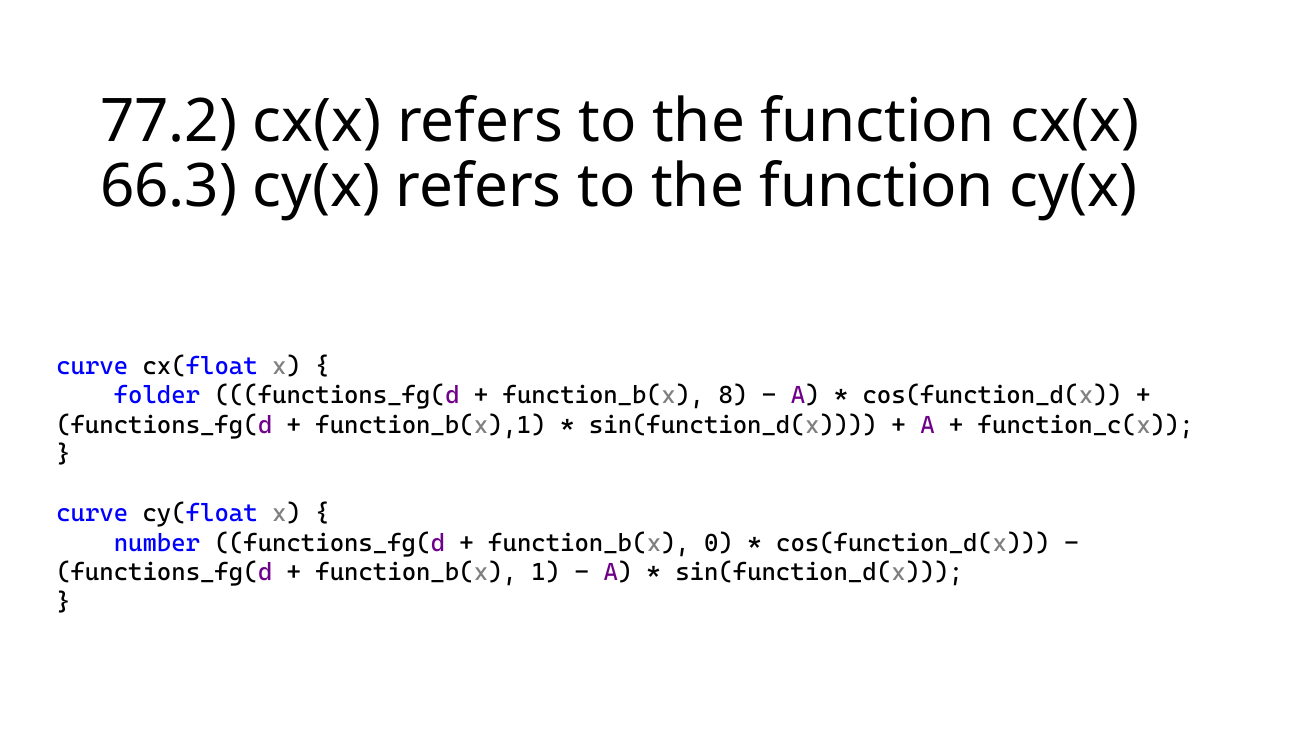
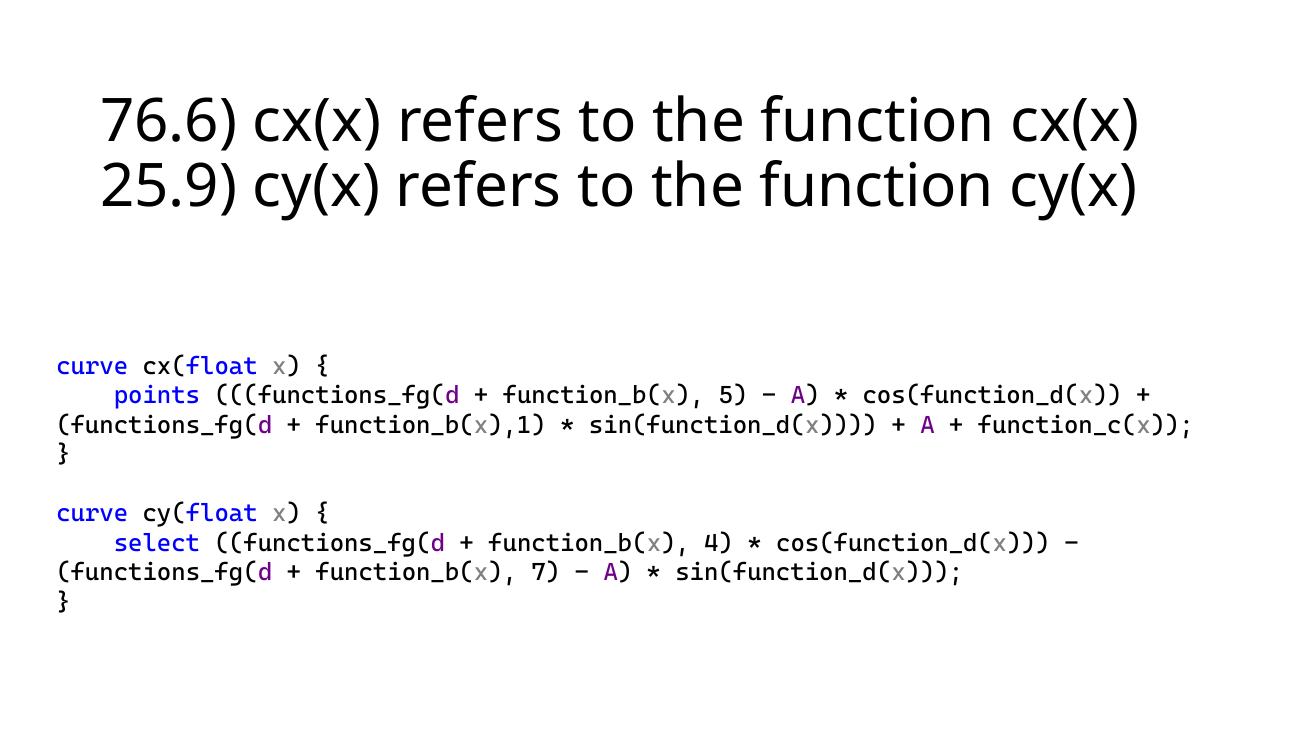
77.2: 77.2 -> 76.6 (169, 122)
66.3: 66.3 -> 25.9 (169, 187)
folder: folder -> points (157, 396)
8: 8 -> 5 (733, 396)
number: number -> select (157, 543)
0: 0 -> 4 (719, 543)
1: 1 -> 7 (546, 573)
